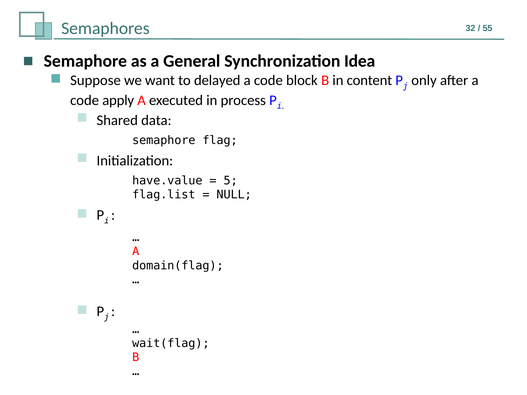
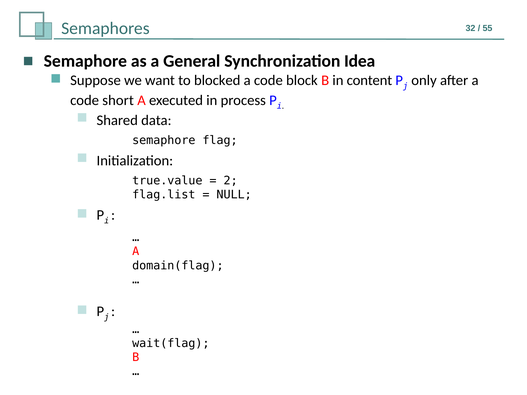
delayed: delayed -> blocked (217, 80)
apply: apply -> short (118, 100)
have.value: have.value -> true.value (167, 181)
5: 5 -> 2 (231, 181)
